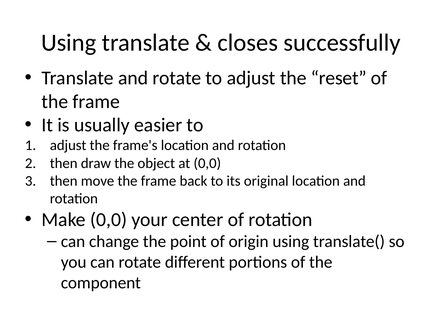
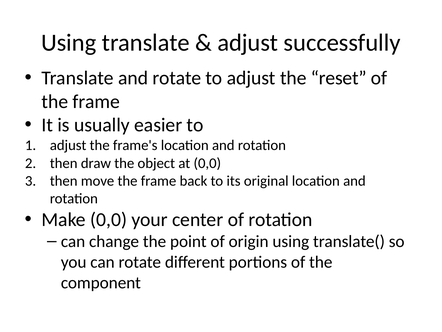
closes: closes -> adjust (248, 43)
